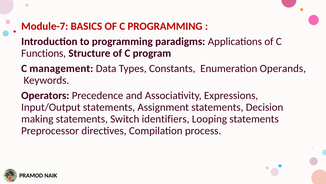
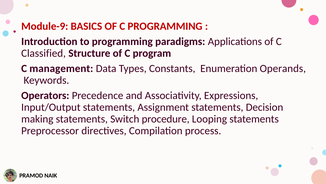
Module-7: Module-7 -> Module-9 (45, 26)
Functions: Functions -> Classified (44, 53)
identifiers: identifiers -> procedure (166, 119)
